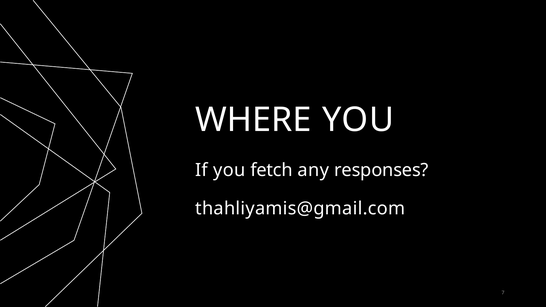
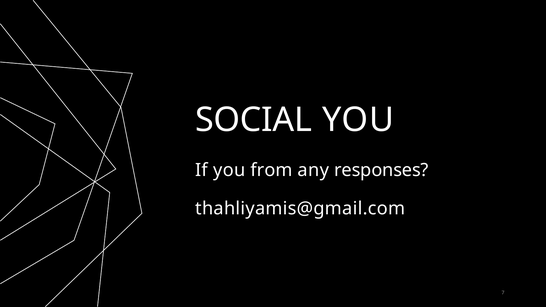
WHERE: WHERE -> SOCIAL (254, 120)
fetch: fetch -> from (271, 170)
